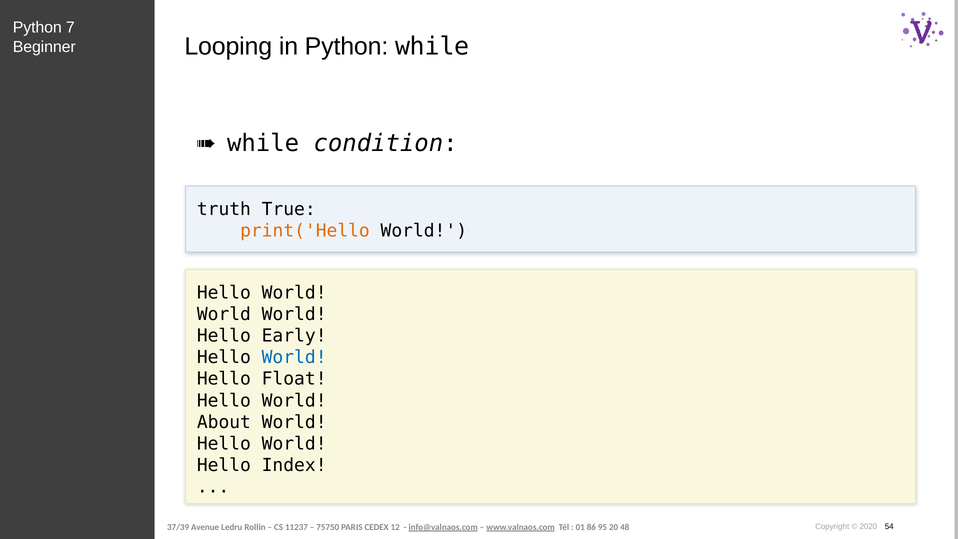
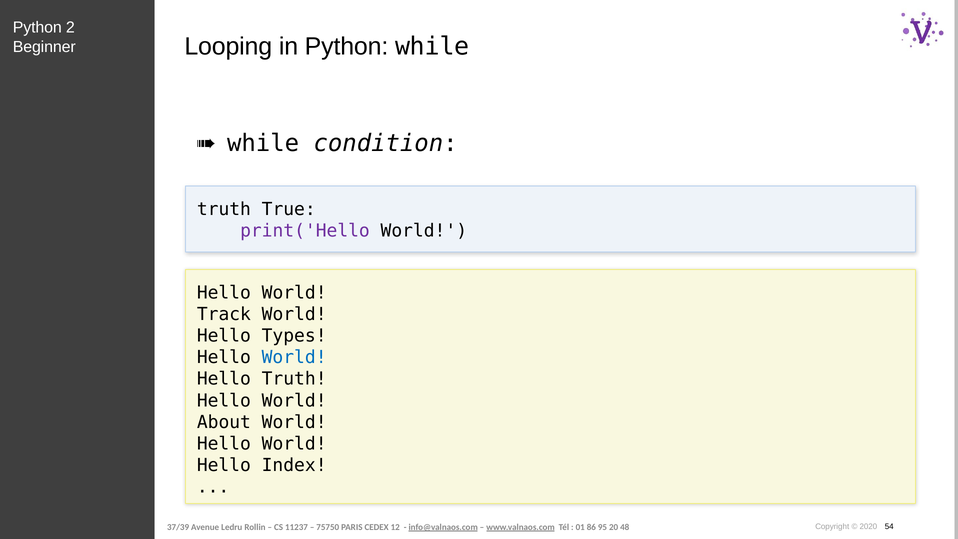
7: 7 -> 2 (70, 28)
print('Hello colour: orange -> purple (305, 231)
World: World -> Track (224, 314)
Early: Early -> Types (294, 336)
Hello Float: Float -> Truth (294, 379)
